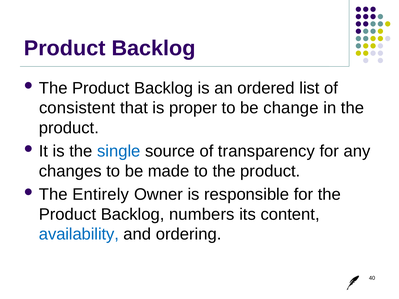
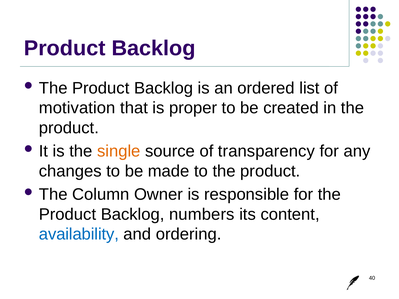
consistent: consistent -> motivation (77, 108)
change: change -> created (291, 108)
single colour: blue -> orange (119, 151)
Entirely: Entirely -> Column (101, 195)
